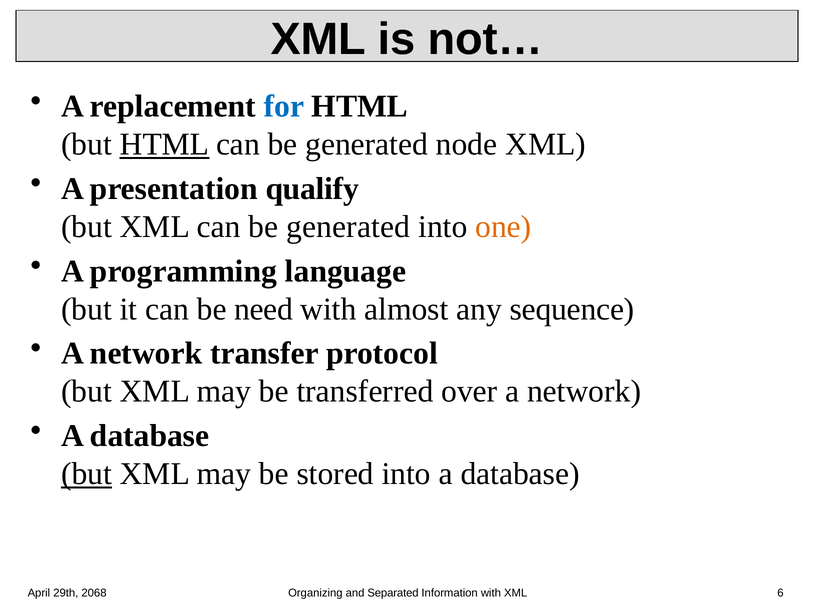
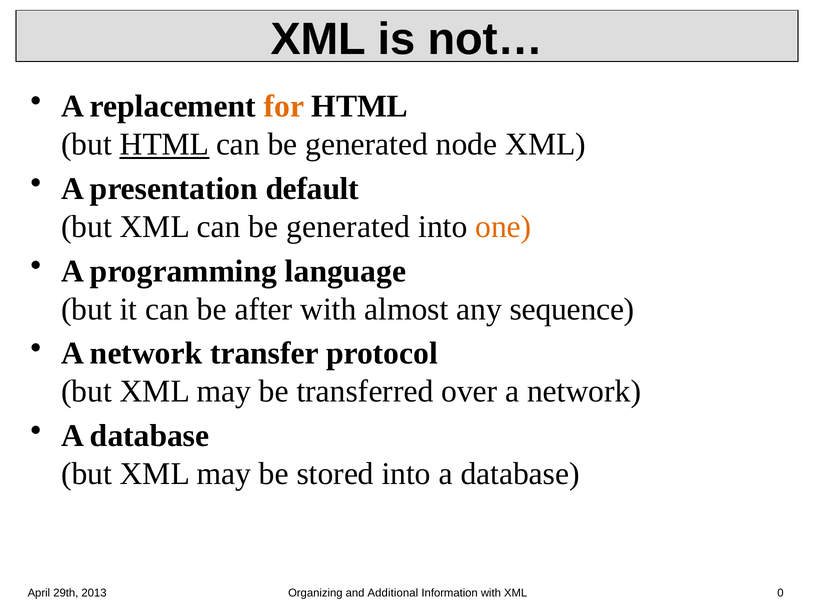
for colour: blue -> orange (284, 106)
qualify: qualify -> default (312, 188)
need: need -> after (263, 309)
but underline: present -> none (86, 474)
2068: 2068 -> 2013 (94, 592)
Separated: Separated -> Additional (393, 592)
6: 6 -> 0 (780, 592)
